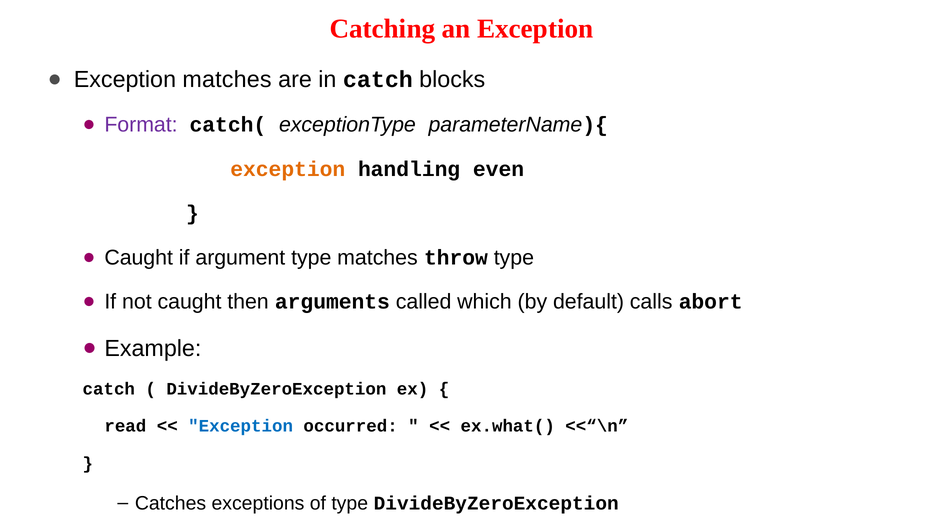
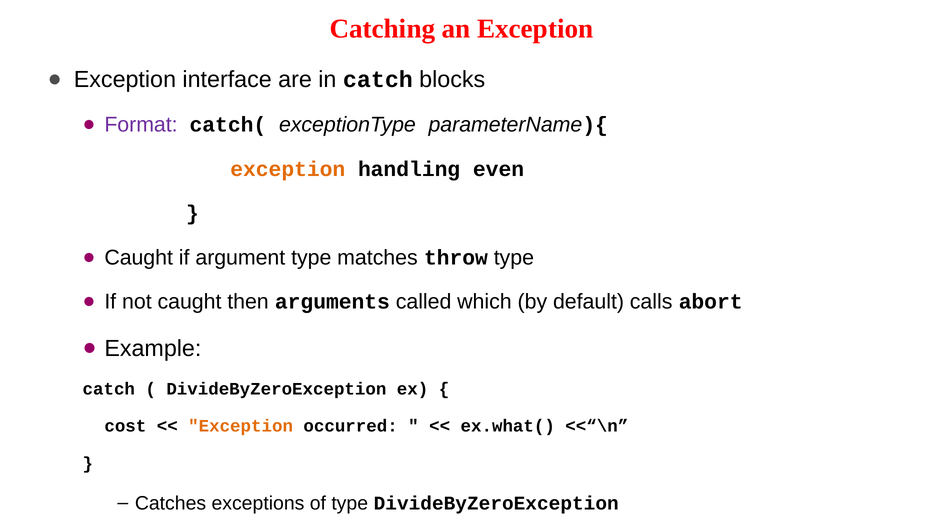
Exception matches: matches -> interface (227, 80)
read: read -> cost (125, 426)
Exception colour: blue -> orange (241, 426)
